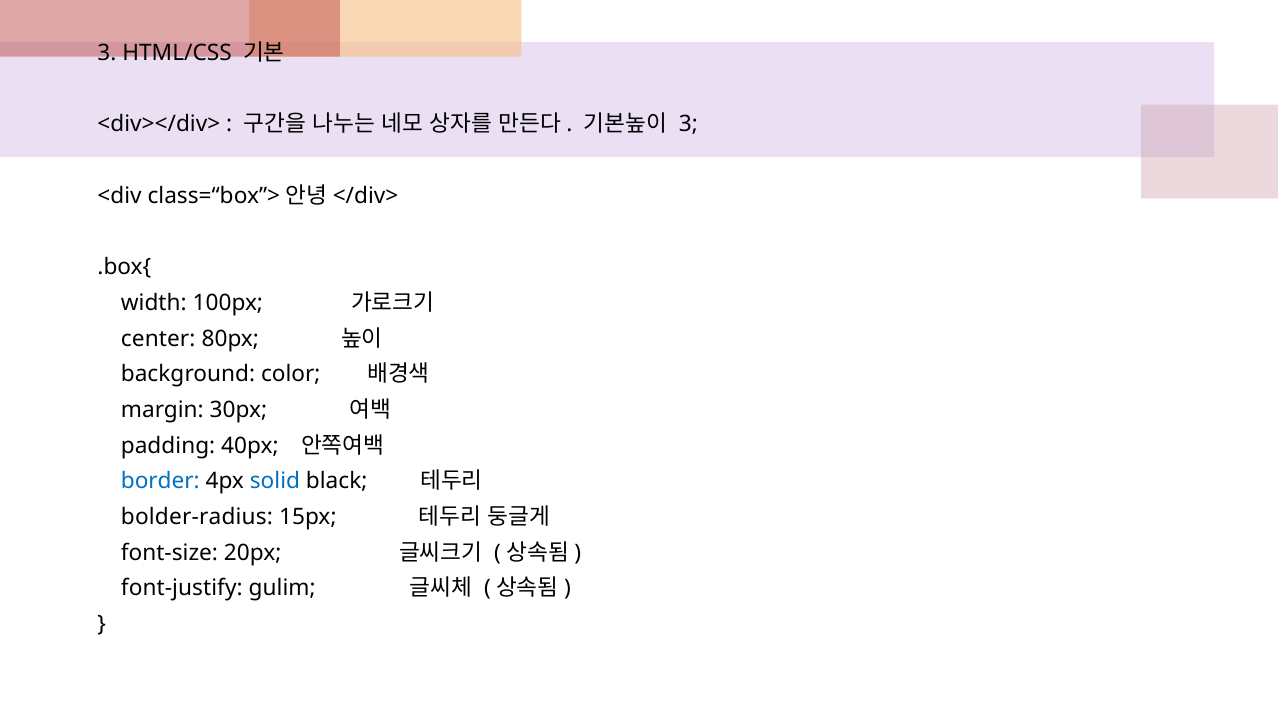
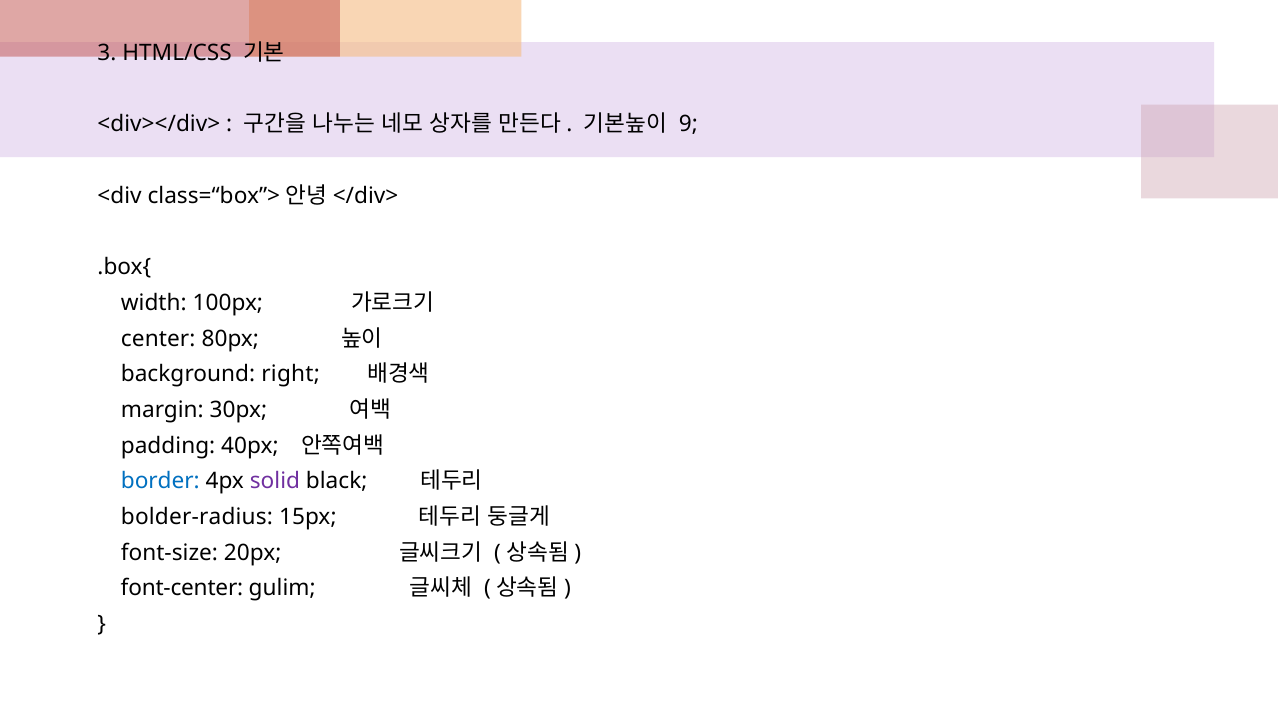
3: 3 -> 9 (688, 124)
color: color -> right (291, 374)
solid colour: blue -> purple (275, 481)
font-justify: font-justify -> font-center (182, 588)
